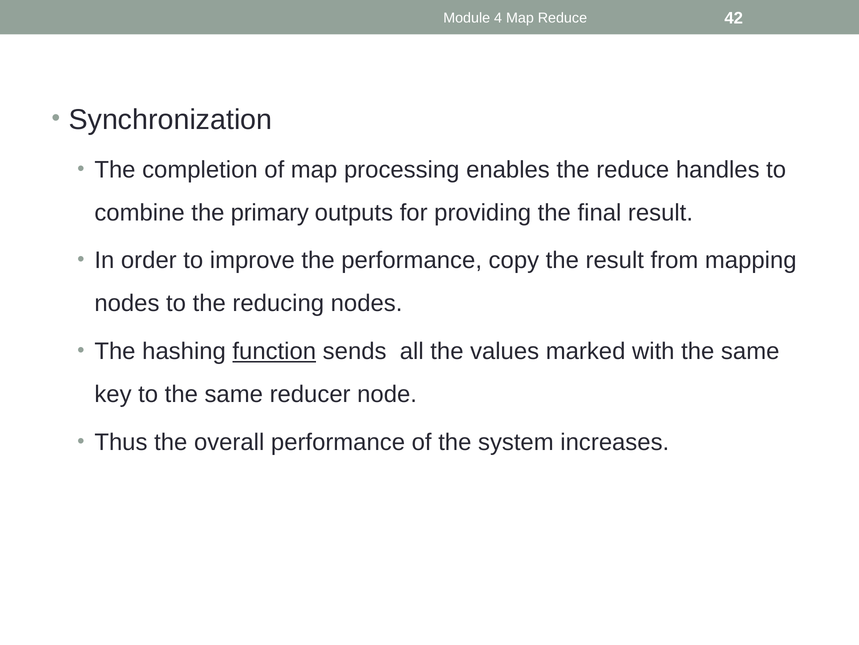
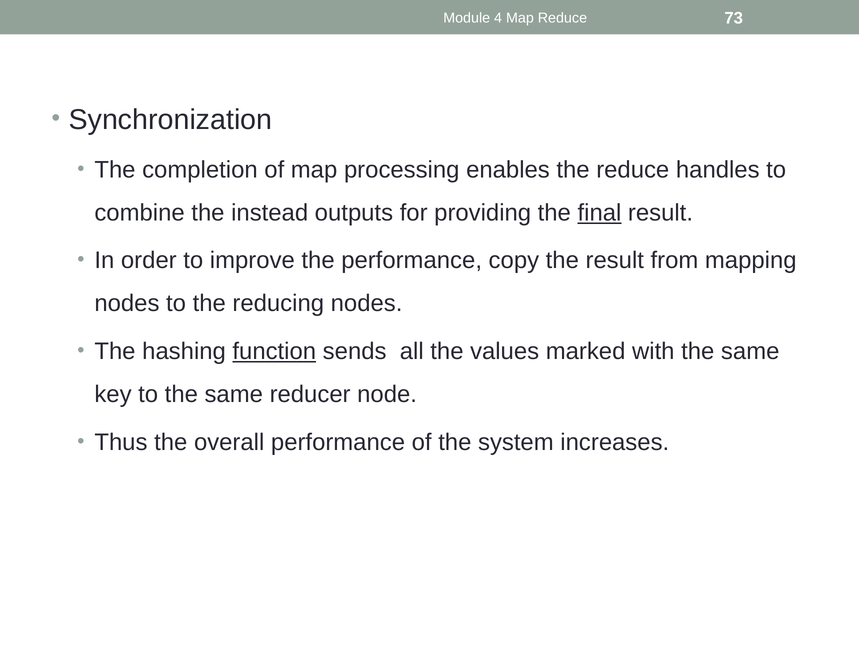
42: 42 -> 73 (734, 18)
primary: primary -> instead (270, 213)
final underline: none -> present (599, 213)
